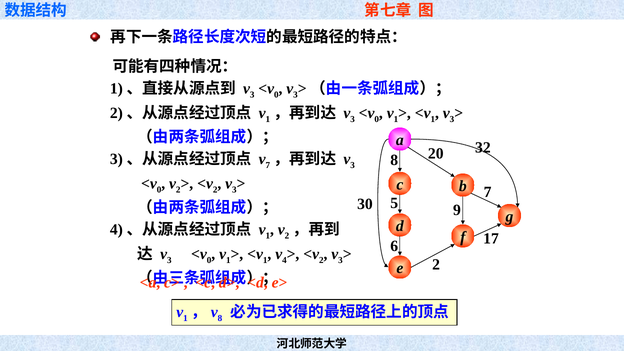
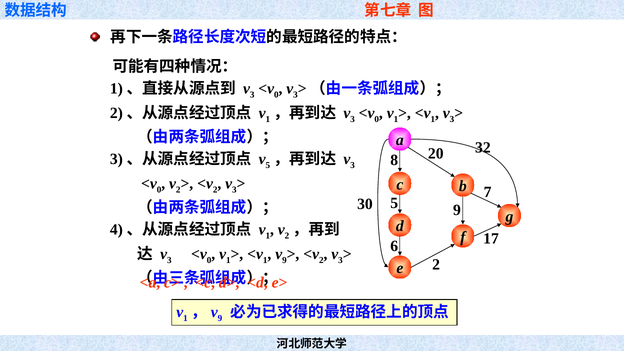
7: 7 -> 5 (268, 165)
4: 4 -> 9 (284, 260)
8: 8 -> 9 (220, 318)
